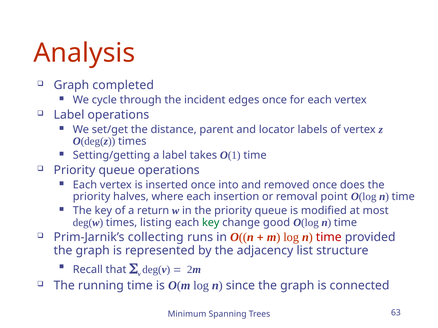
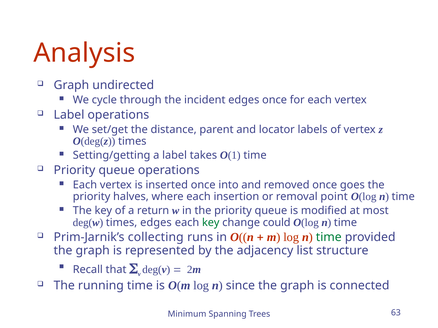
completed: completed -> undirected (123, 85)
does: does -> goes (352, 185)
times listing: listing -> edges (156, 223)
good: good -> could (277, 223)
time colour: red -> green (329, 238)
